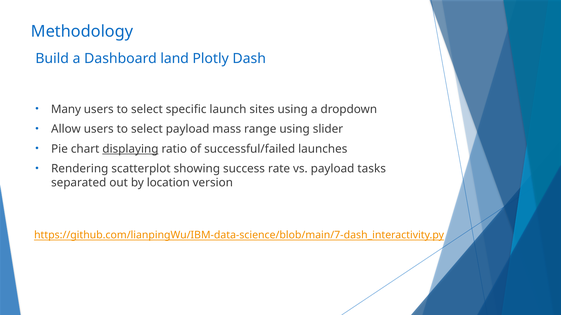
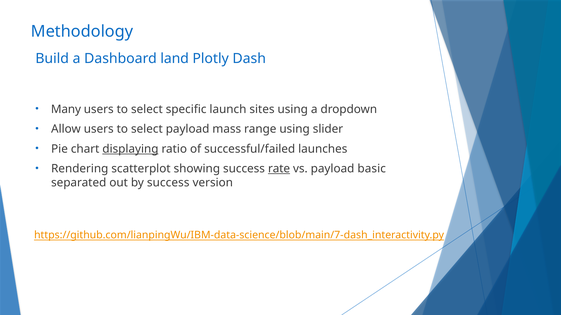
rate underline: none -> present (279, 169)
tasks: tasks -> basic (372, 169)
by location: location -> success (168, 183)
